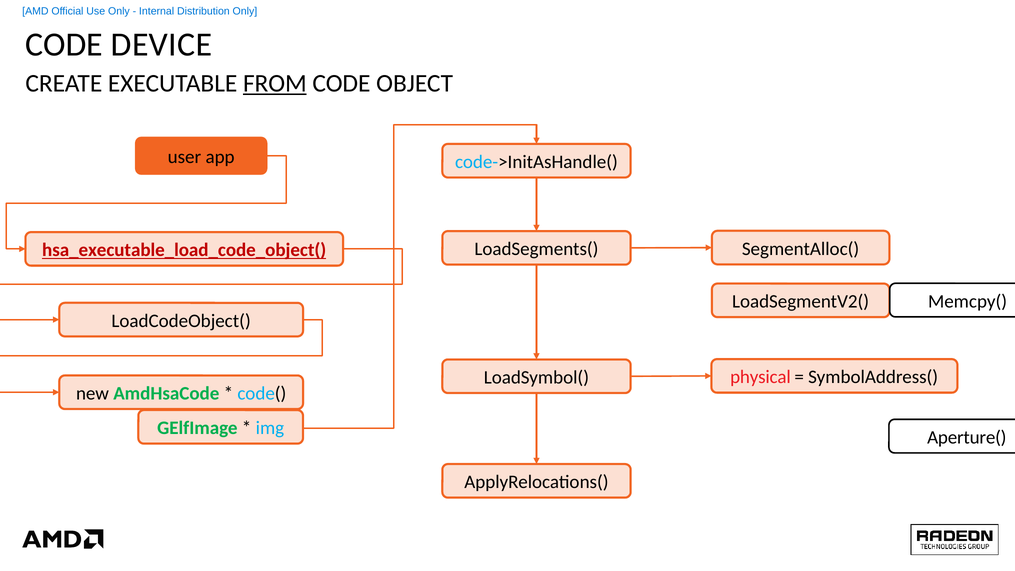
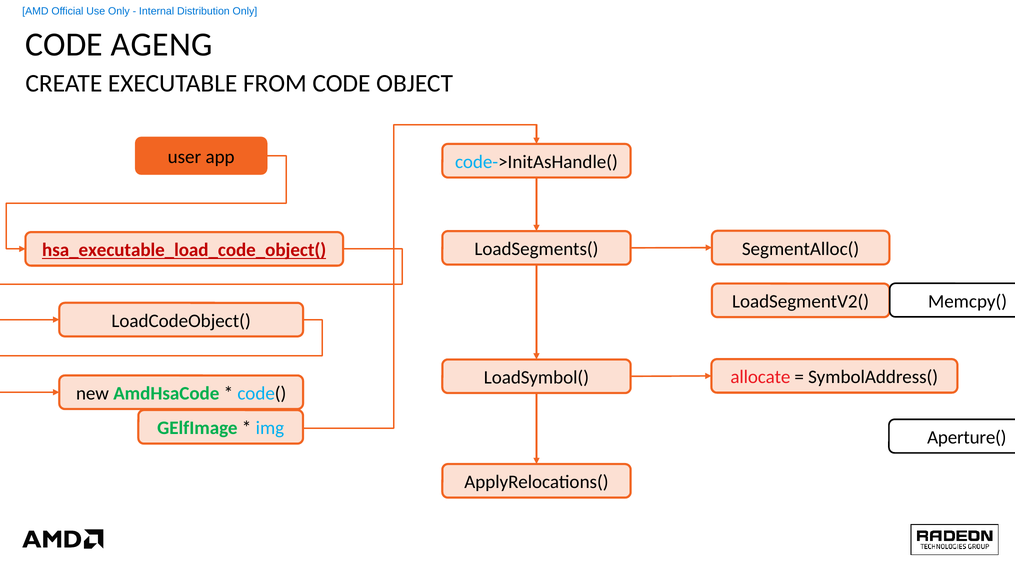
DEVICE: DEVICE -> AGENG (162, 45)
FROM underline: present -> none (275, 83)
physical: physical -> allocate (760, 377)
